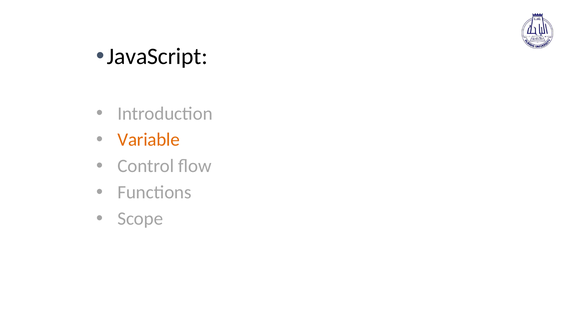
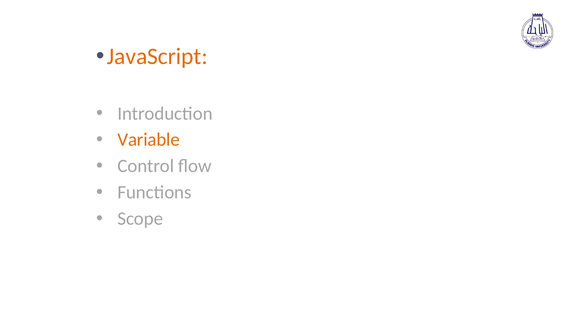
JavaScript colour: black -> orange (157, 56)
